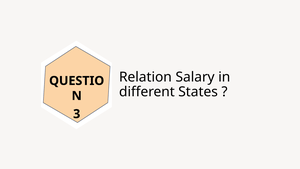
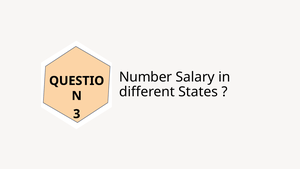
Relation: Relation -> Number (146, 77)
